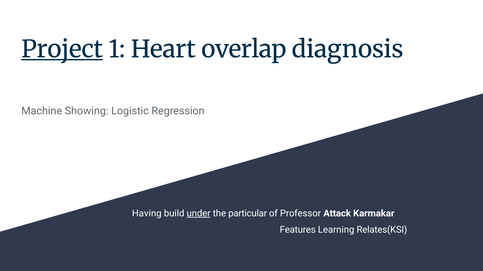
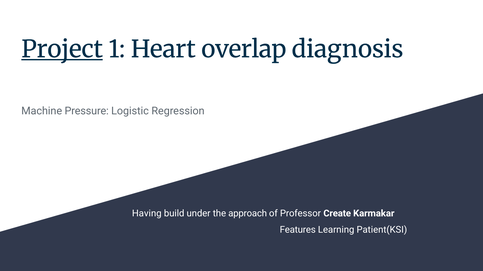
Showing: Showing -> Pressure (87, 111)
under underline: present -> none (199, 214)
particular: particular -> approach (248, 214)
Attack: Attack -> Create (337, 214)
Relates(KSI: Relates(KSI -> Patient(KSI (382, 230)
